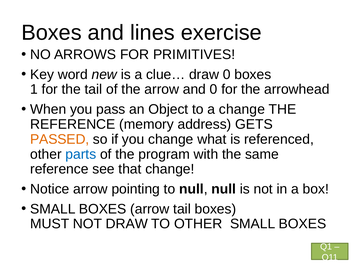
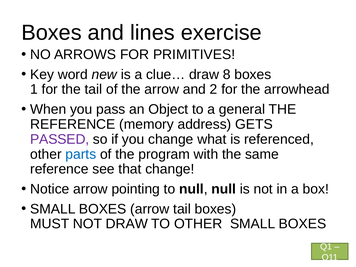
draw 0: 0 -> 8 (227, 74)
and 0: 0 -> 2 (214, 89)
a change: change -> general (242, 109)
PASSED colour: orange -> purple (60, 139)
